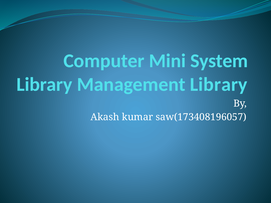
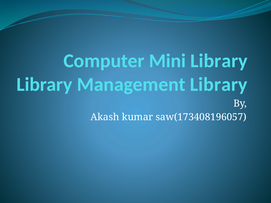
Mini System: System -> Library (219, 61)
